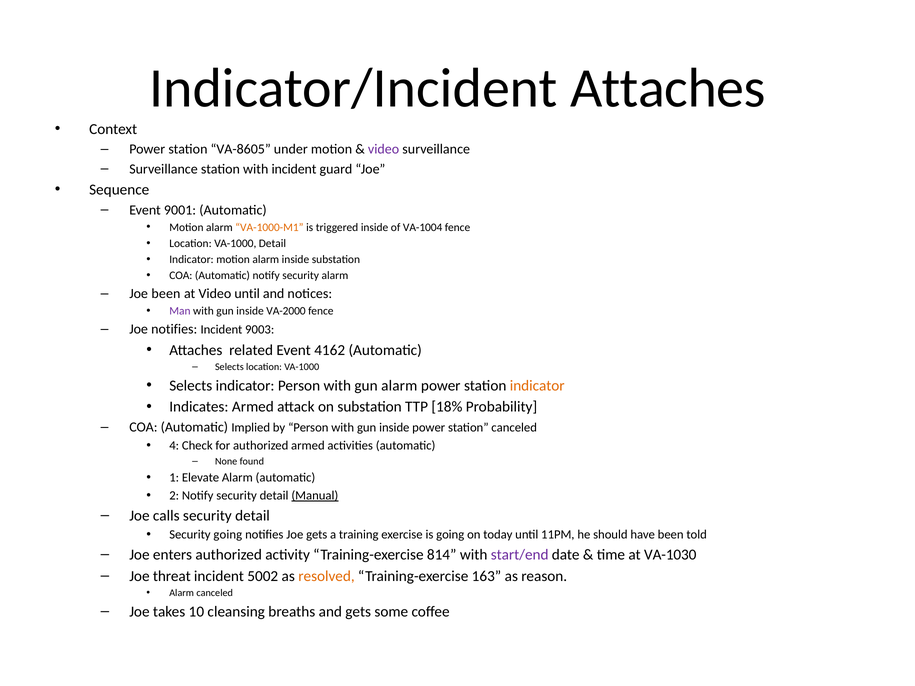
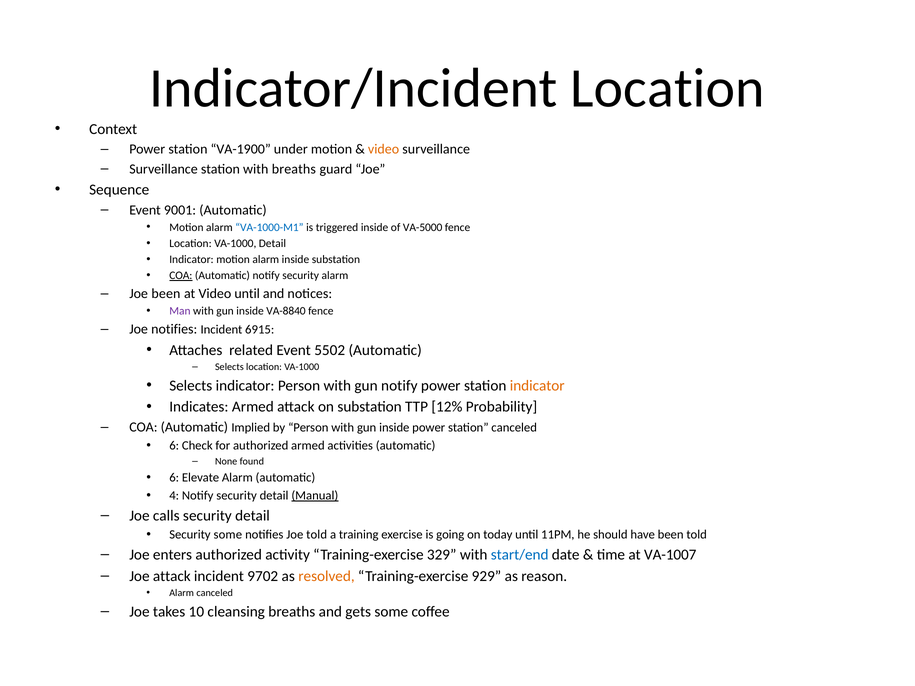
Indicator/Incident Attaches: Attaches -> Location (667, 89)
VA-8605: VA-8605 -> VA-1900 (241, 149)
video colour: purple -> orange (384, 149)
with incident: incident -> breaths (294, 169)
VA-1000-M1 colour: orange -> blue (269, 227)
VA-1004: VA-1004 -> VA-5000 (423, 227)
COA underline: none -> present (181, 276)
VA-2000: VA-2000 -> VA-8840 (286, 311)
9003: 9003 -> 6915 (260, 330)
4162: 4162 -> 5502 (330, 350)
gun alarm: alarm -> notify (399, 386)
18%: 18% -> 12% (447, 407)
4: 4 -> 6 (174, 446)
1: 1 -> 6 (174, 478)
2: 2 -> 4 (174, 496)
Security going: going -> some (228, 535)
Joe gets: gets -> told (317, 535)
814: 814 -> 329 (442, 555)
start/end colour: purple -> blue (520, 555)
VA-1030: VA-1030 -> VA-1007 (670, 555)
Joe threat: threat -> attack (172, 576)
5002: 5002 -> 9702 (263, 576)
163: 163 -> 929 (486, 576)
